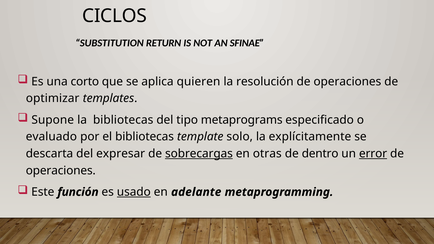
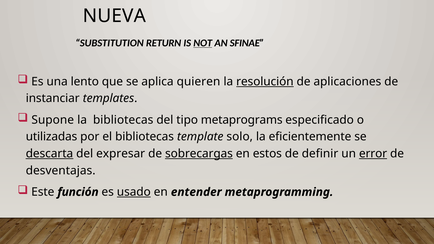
CICLOS: CICLOS -> NUEVA (114, 16)
NOT underline: none -> present (203, 43)
corto: corto -> lento (85, 82)
resolución underline: none -> present (265, 82)
operaciones: operaciones -> aplicaciones (347, 82)
optimizar: optimizar -> instanciar (53, 98)
evaluado: evaluado -> utilizadas (51, 137)
explícitamente: explícitamente -> eficientemente (310, 137)
descarta underline: none -> present (49, 154)
otras: otras -> estos (267, 154)
dentro: dentro -> definir (320, 154)
operaciones: operaciones -> desventajas (61, 171)
adelante: adelante -> entender (196, 192)
